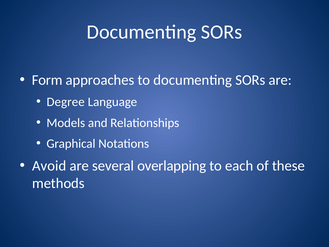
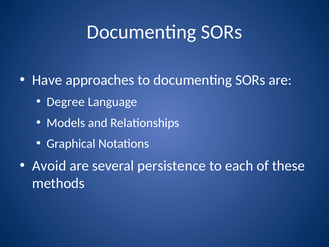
Form: Form -> Have (47, 80)
overlapping: overlapping -> persistence (172, 166)
